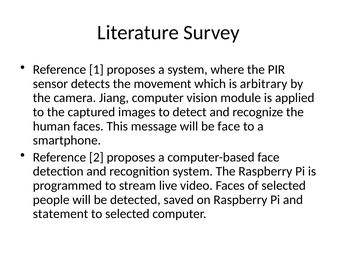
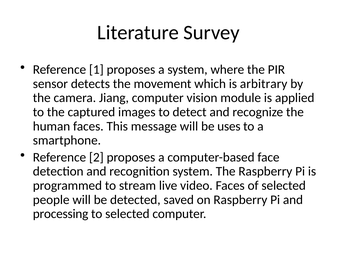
be face: face -> uses (229, 126)
statement: statement -> processing (61, 214)
